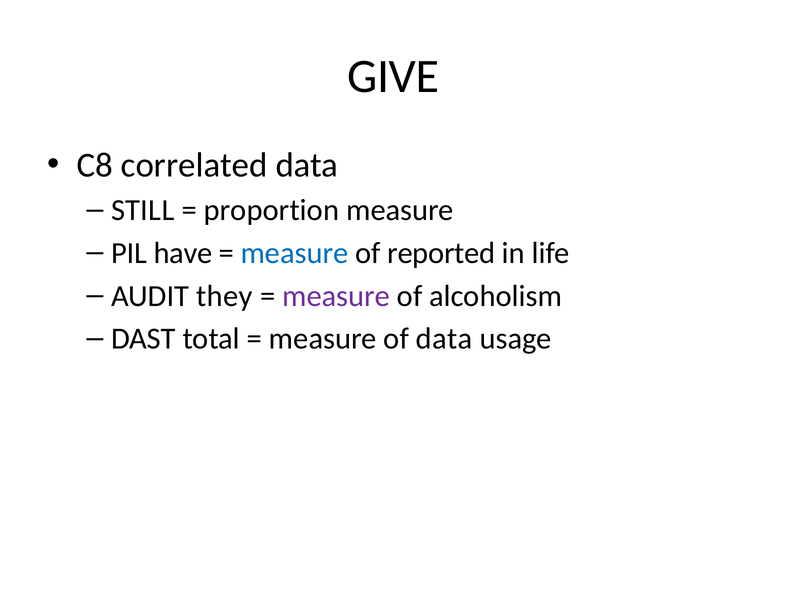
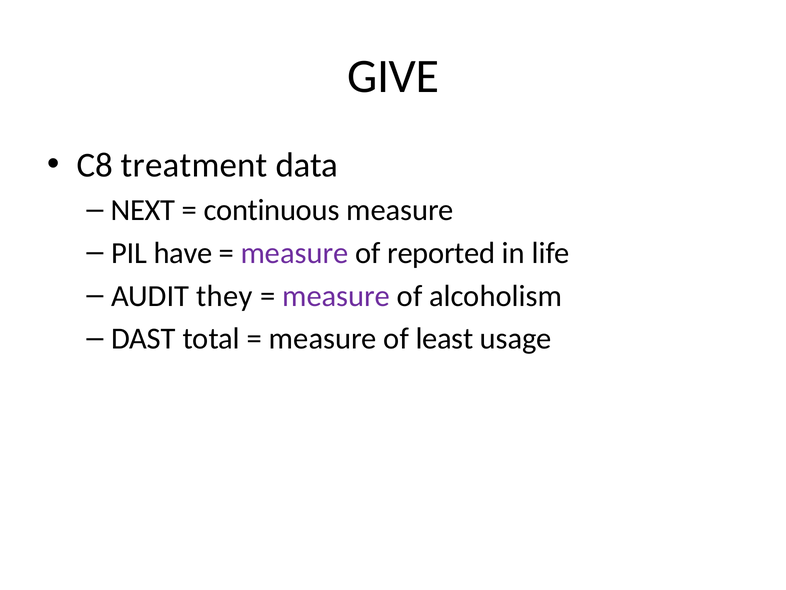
correlated: correlated -> treatment (194, 165)
STILL: STILL -> NEXT (143, 210)
proportion: proportion -> continuous (272, 210)
measure colour: blue -> purple (294, 253)
of data: data -> least (444, 339)
